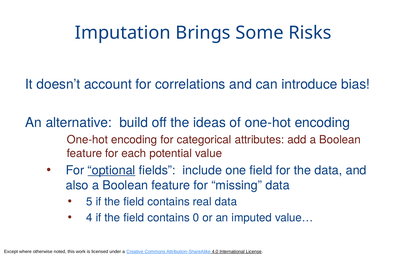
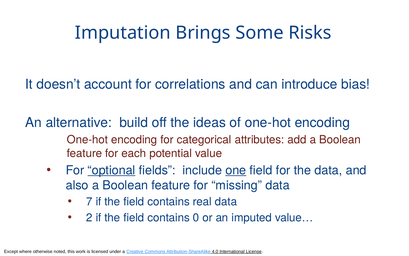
one underline: none -> present (236, 170)
5: 5 -> 7 (89, 202)
4: 4 -> 2 (89, 217)
